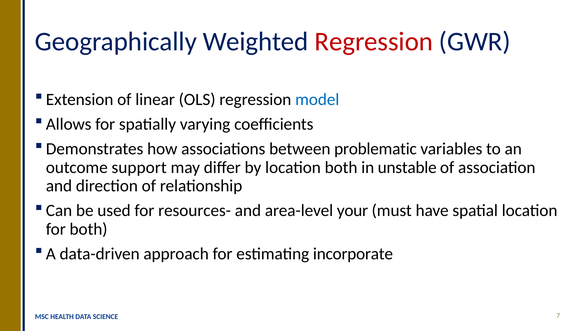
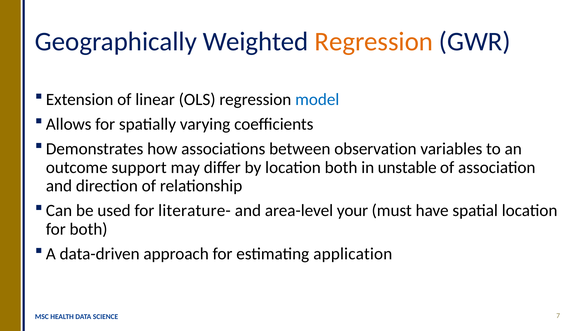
Regression colour: red -> orange (374, 41)
problematic: problematic -> observation (375, 149)
resources-: resources- -> literature- (194, 210)
incorporate: incorporate -> application (353, 254)
